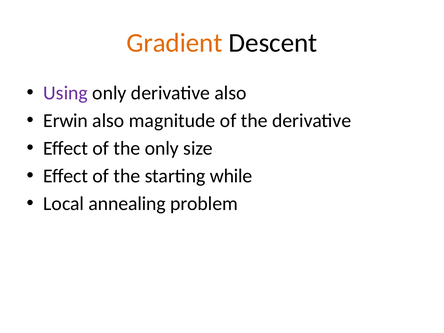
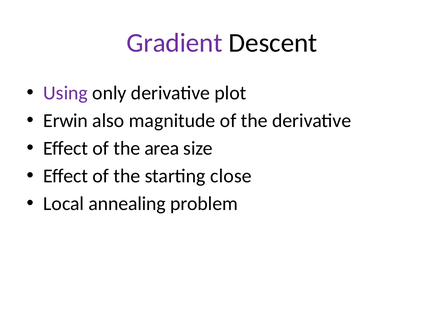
Gradient colour: orange -> purple (174, 43)
derivative also: also -> plot (230, 93)
the only: only -> area (162, 148)
while: while -> close (231, 176)
